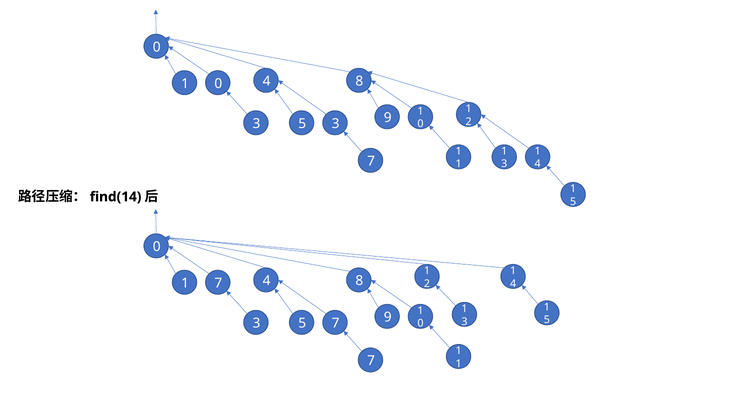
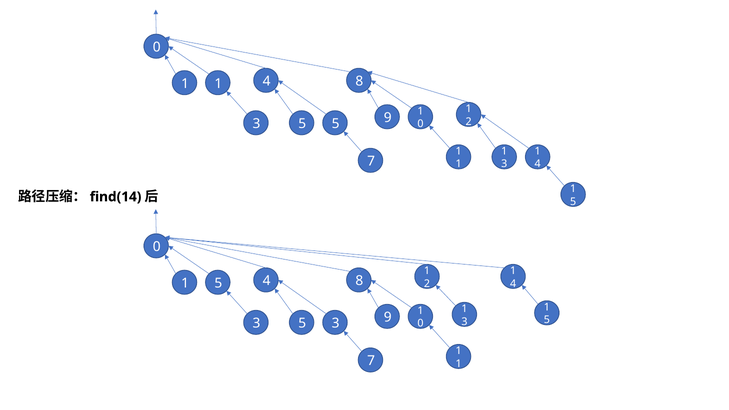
0: 0 -> 1 (218, 84)
5 3: 3 -> 5 (336, 124)
7: 7 -> 5 (218, 283)
7: 7 -> 3 (336, 323)
